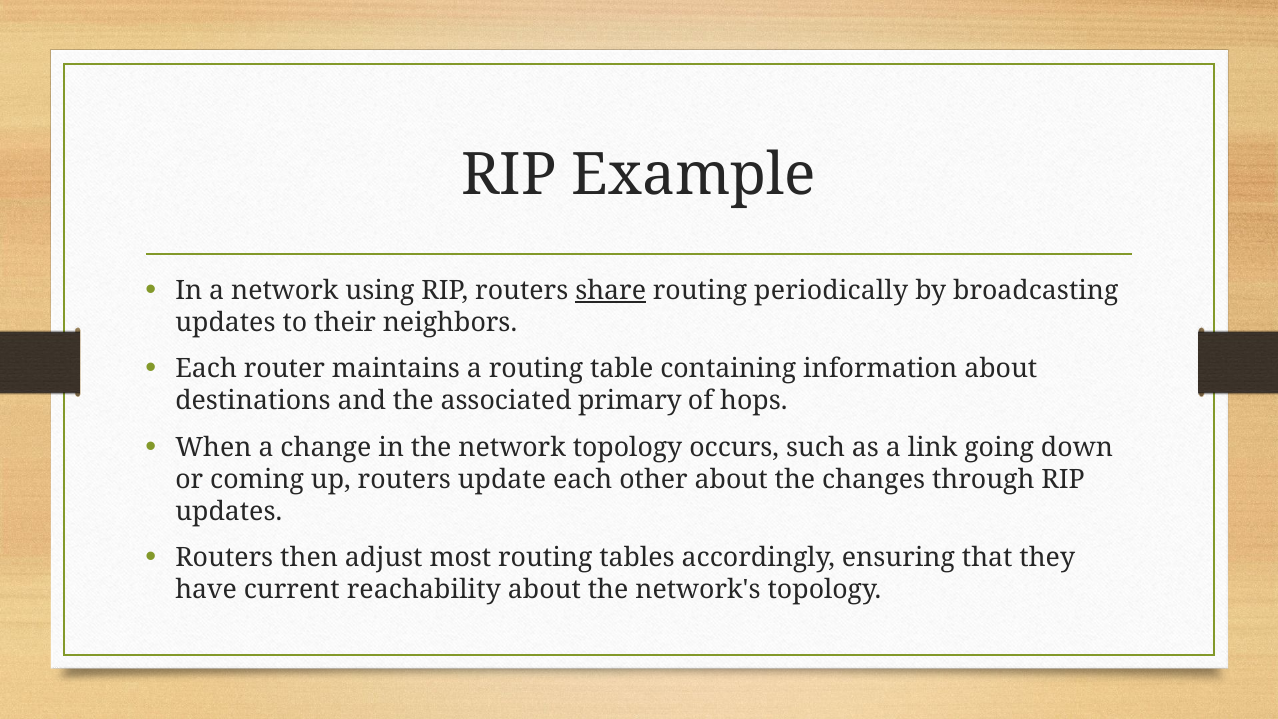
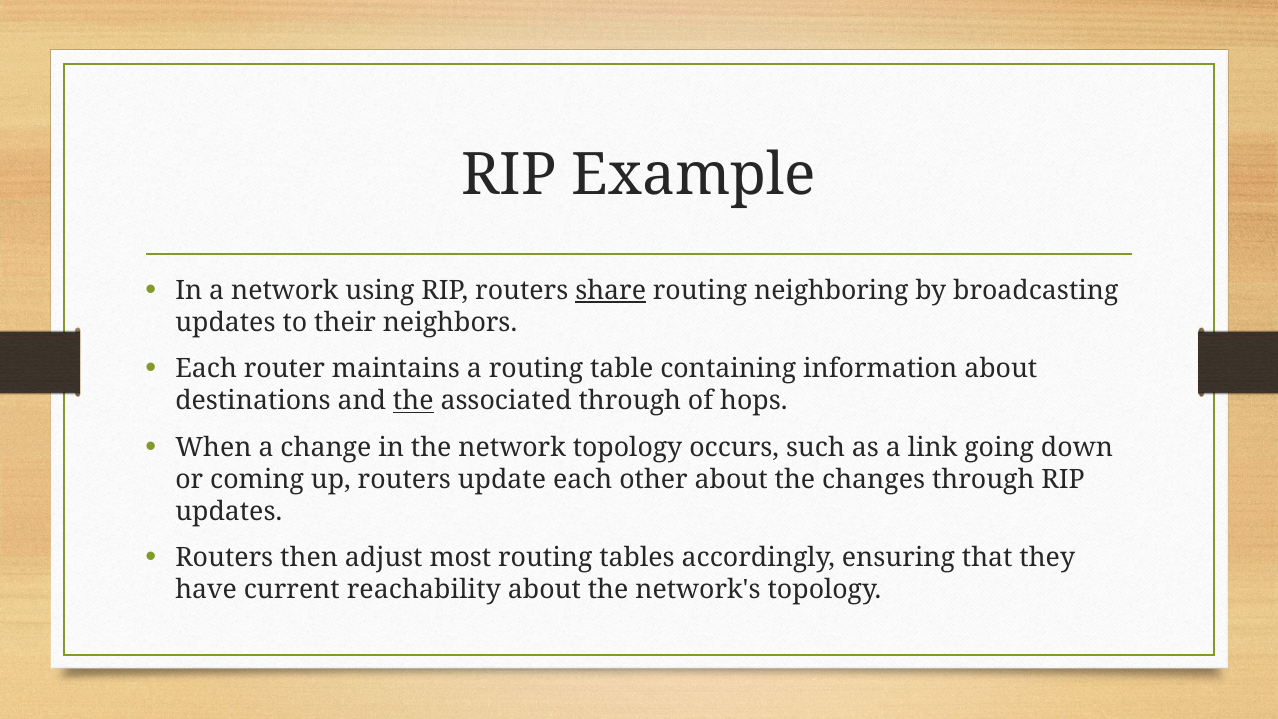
periodically: periodically -> neighboring (831, 291)
the underline: none -> present (413, 401)
associated primary: primary -> through (630, 401)
